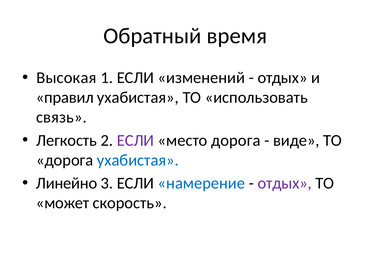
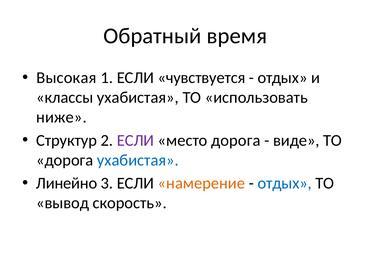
изменений: изменений -> чувствуется (201, 78)
правил: правил -> классы (65, 98)
связь: связь -> ниже (61, 117)
Легкость: Легкость -> Структур (67, 141)
намерение colour: blue -> orange (201, 183)
отдых colour: purple -> blue (285, 183)
может: может -> вывод (63, 203)
